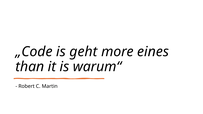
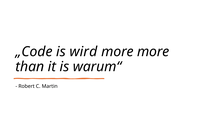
geht: geht -> wird (83, 52)
more eines: eines -> more (153, 52)
